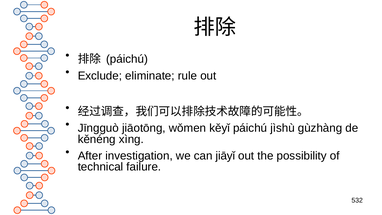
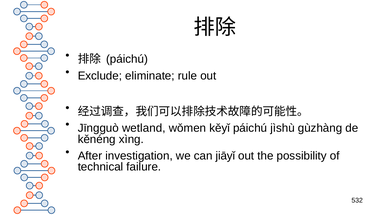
jiāotōng: jiāotōng -> wetland (144, 128)
